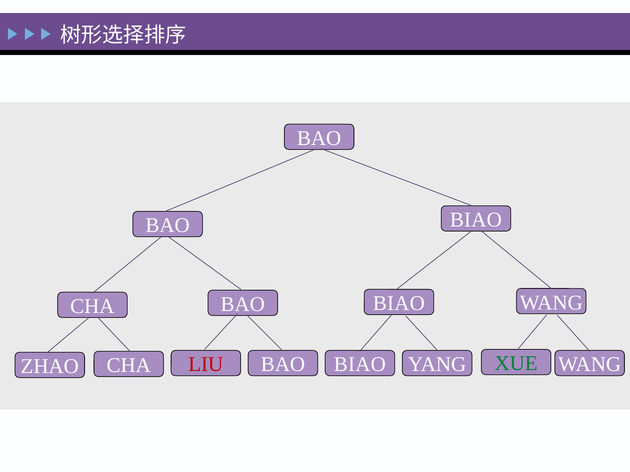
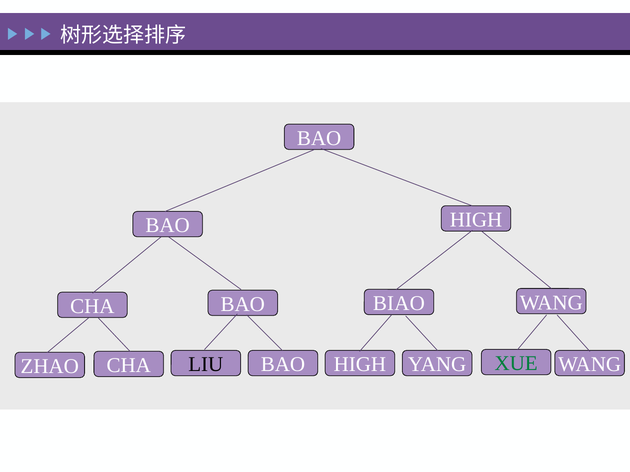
BIAO: BIAO -> HIGH (476, 220)
LIU colour: red -> black (206, 365)
BIAO: BIAO -> HIGH (360, 365)
